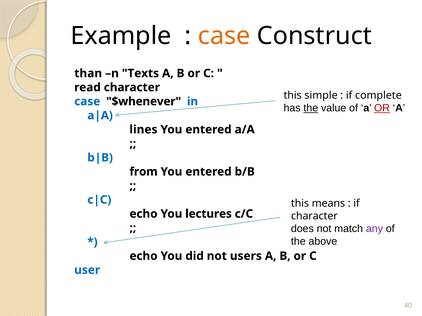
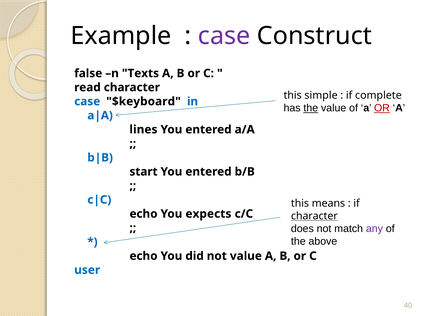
case colour: orange -> purple (224, 36)
than: than -> false (88, 73)
$whenever: $whenever -> $keyboard (144, 102)
from: from -> start (144, 172)
lectures: lectures -> expects (208, 214)
character underline: none -> present (314, 216)
not users: users -> value (246, 256)
